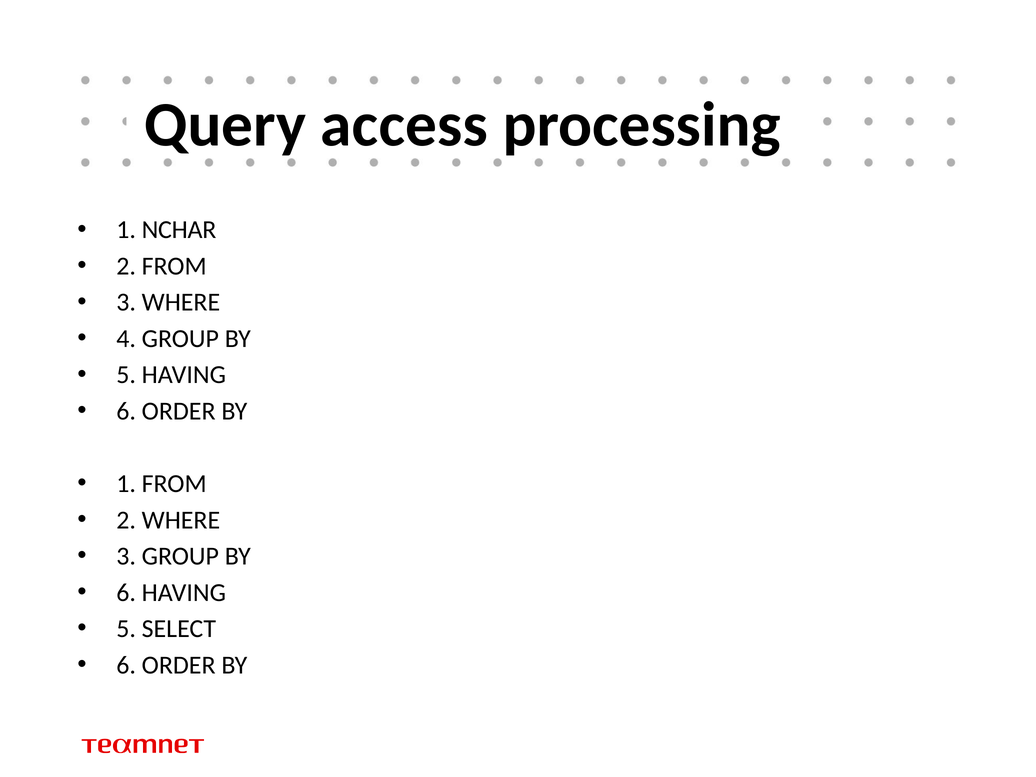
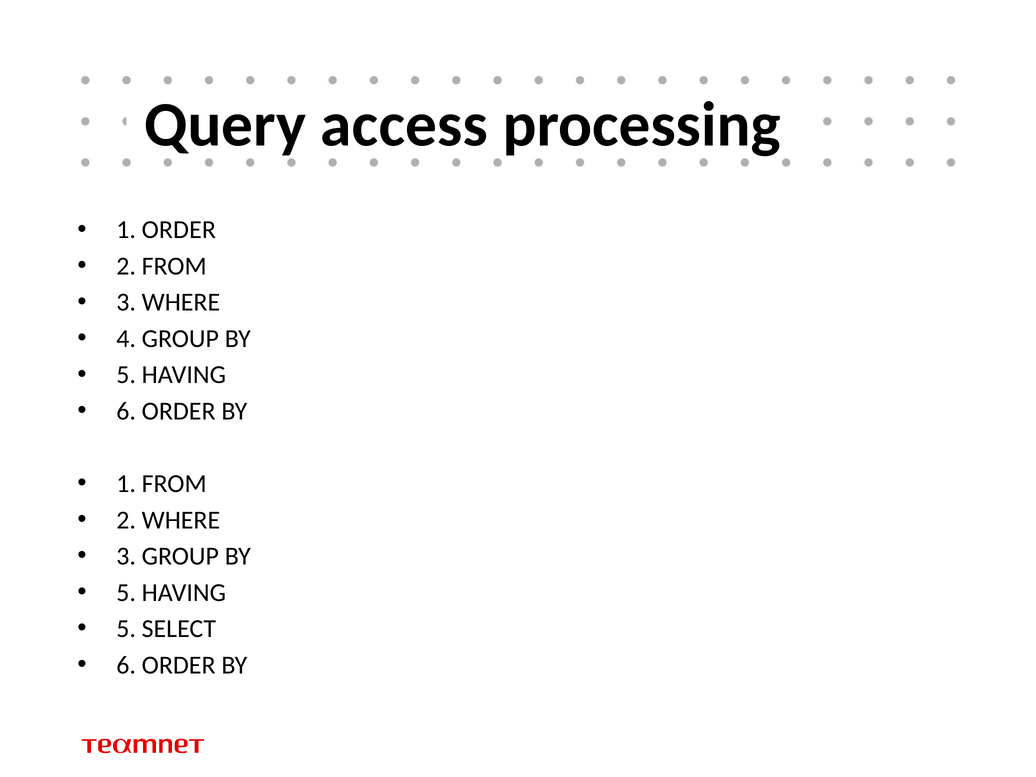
1 NCHAR: NCHAR -> ORDER (179, 230)
6: 6 -> 5 (126, 592)
